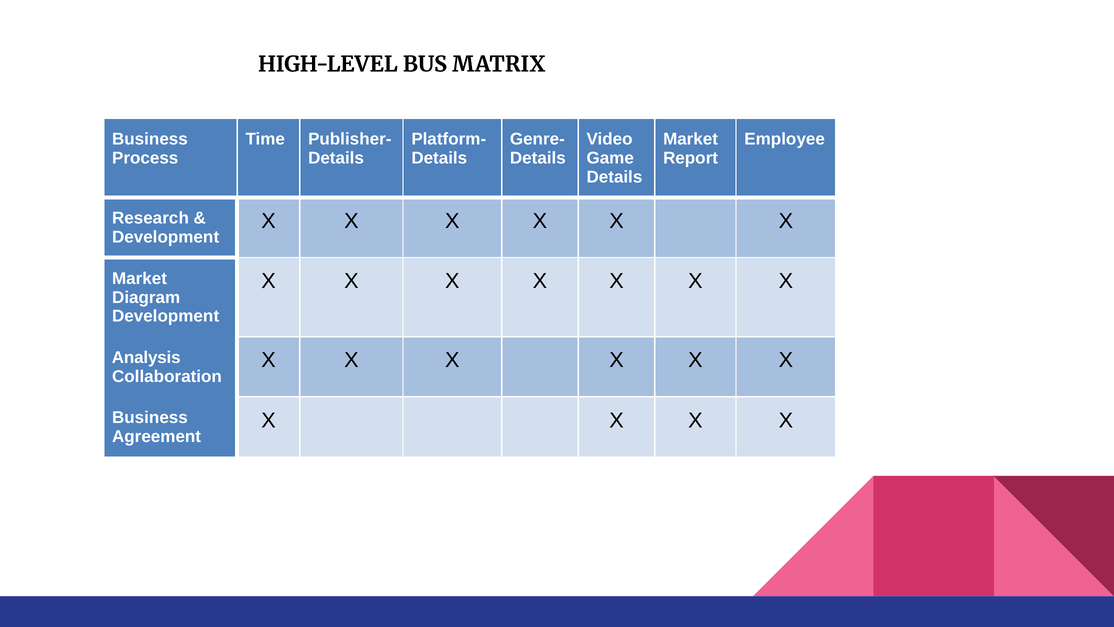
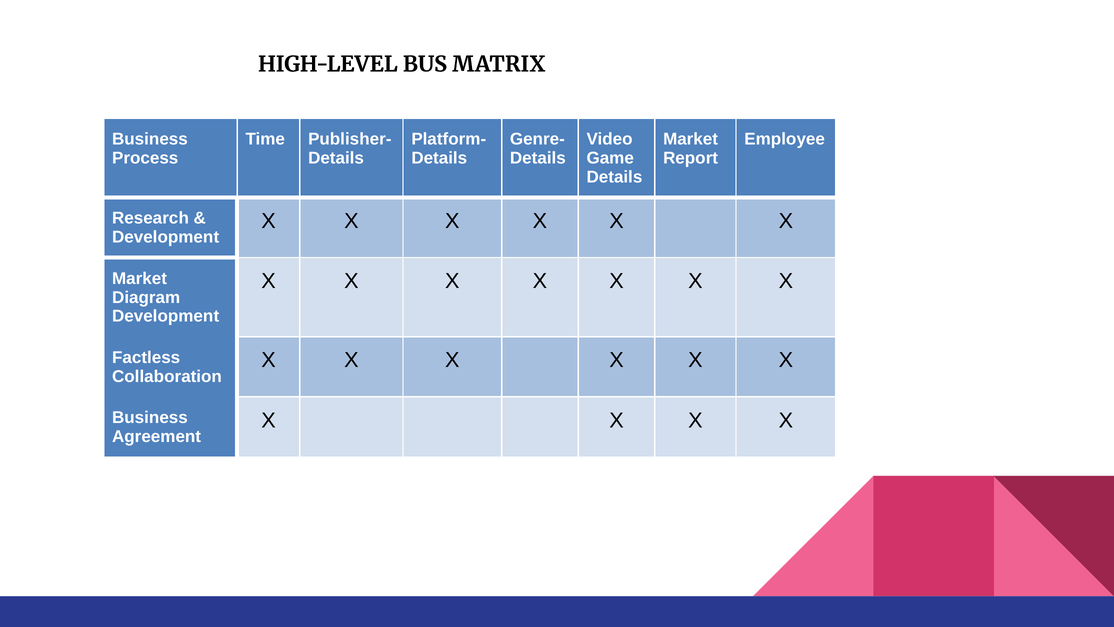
Analysis: Analysis -> Factless (146, 357)
